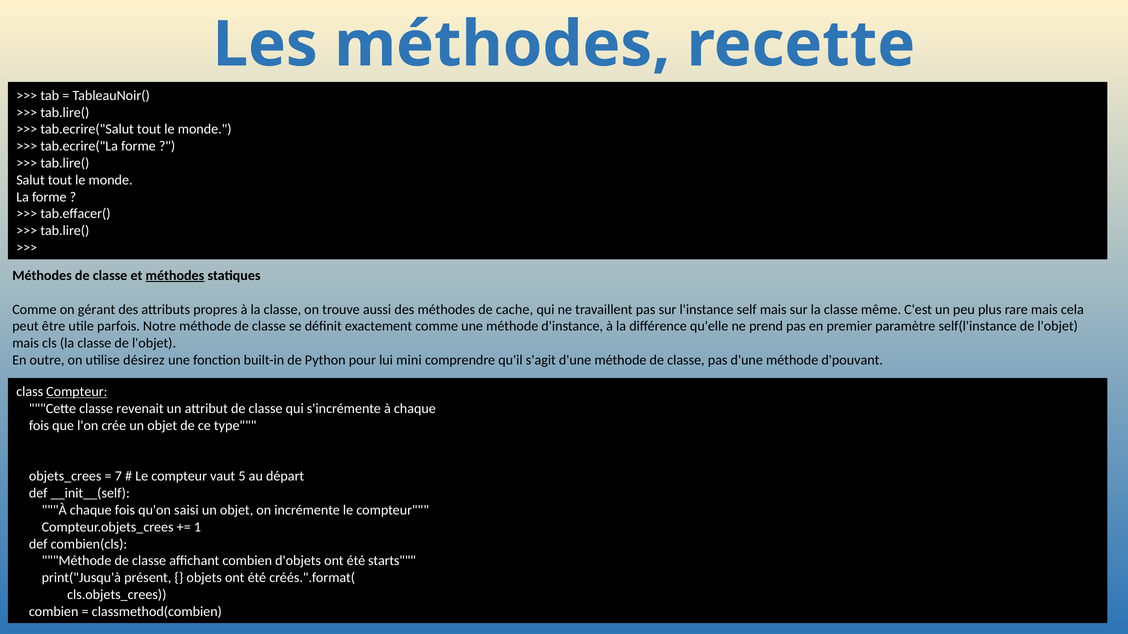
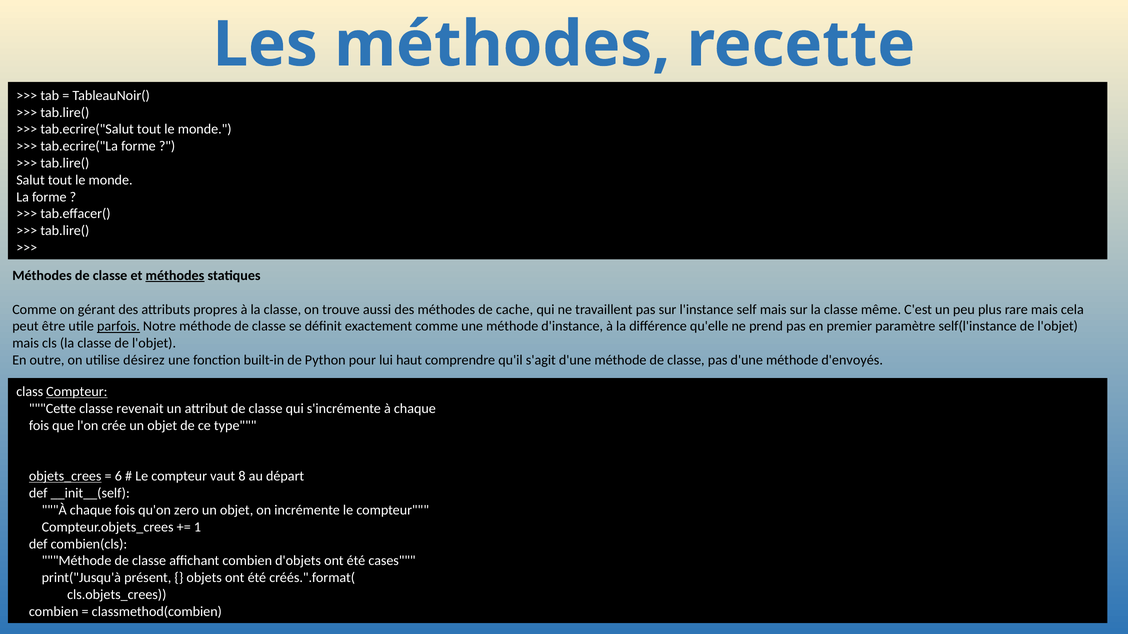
parfois underline: none -> present (118, 327)
mini: mini -> haut (409, 360)
d'pouvant: d'pouvant -> d'envoyés (852, 360)
objets_crees underline: none -> present (65, 477)
7: 7 -> 6 (118, 477)
5: 5 -> 8 (242, 477)
saisi: saisi -> zero (186, 510)
starts: starts -> cases (392, 561)
